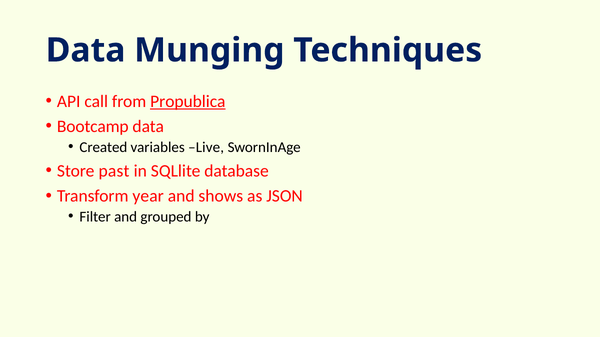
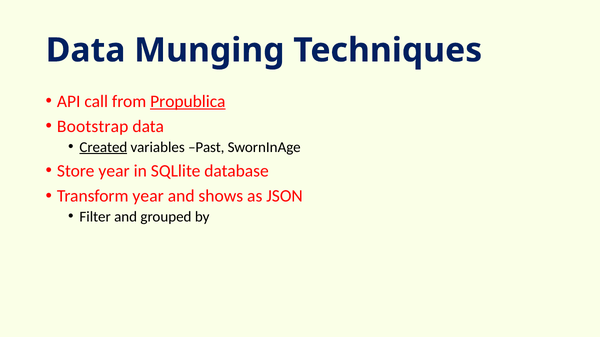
Bootcamp: Bootcamp -> Bootstrap (93, 127)
Created underline: none -> present (103, 147)
Live: Live -> Past (206, 147)
Store past: past -> year (114, 171)
